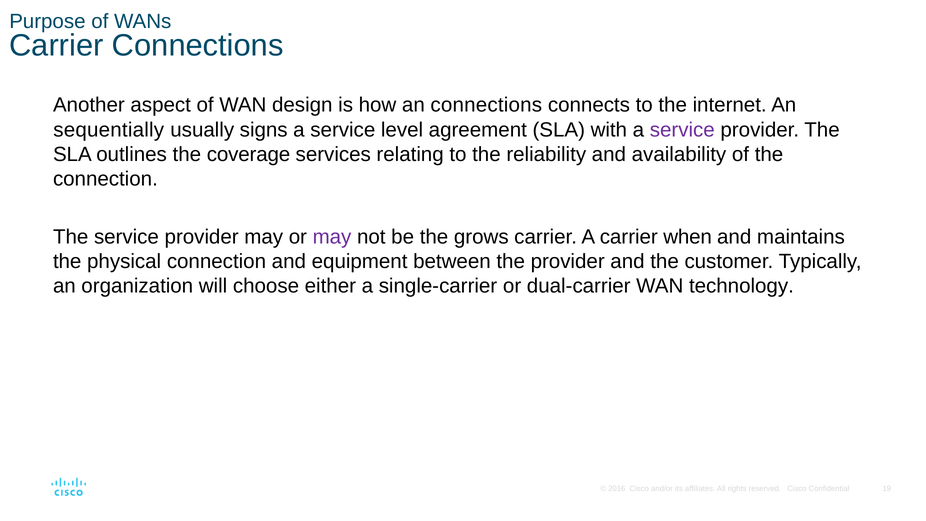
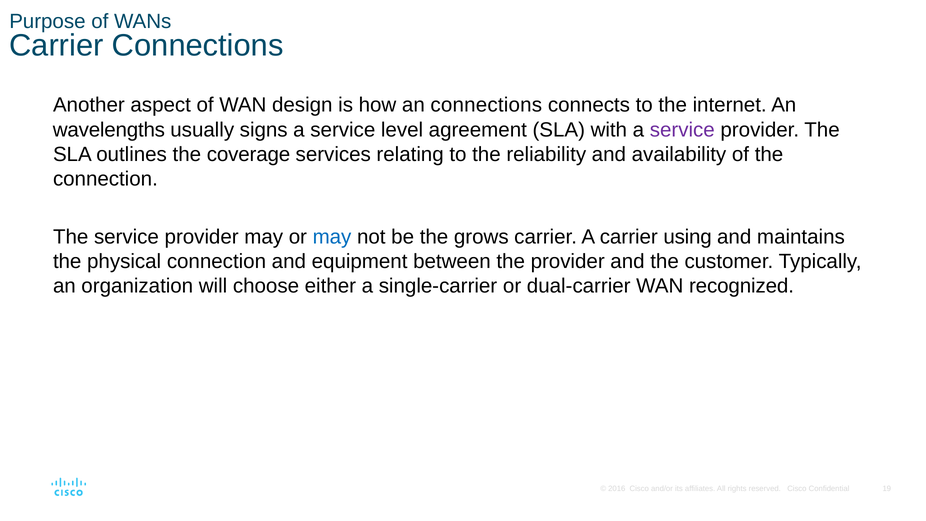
sequentially: sequentially -> wavelengths (109, 130)
may colour: purple -> blue (332, 237)
when: when -> using (688, 237)
technology: technology -> recognized (741, 286)
